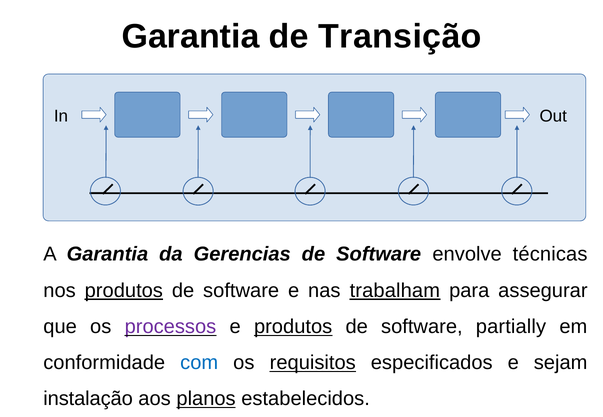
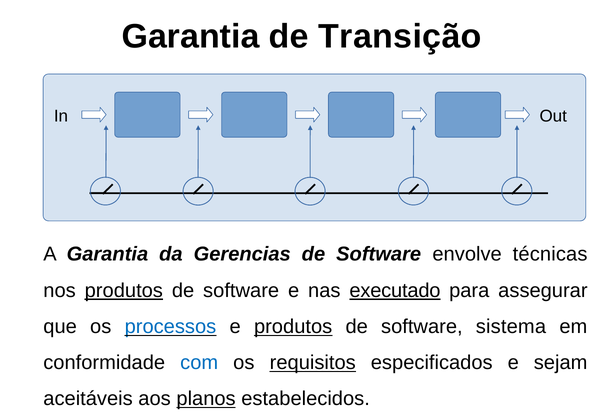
trabalham: trabalham -> executado (395, 291)
processos colour: purple -> blue (170, 327)
partially: partially -> sistema (511, 327)
instalação: instalação -> aceitáveis (88, 399)
